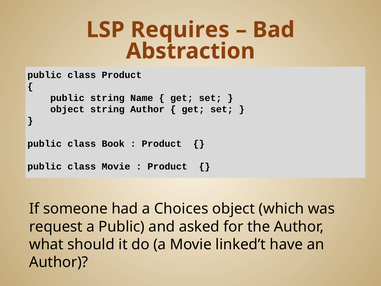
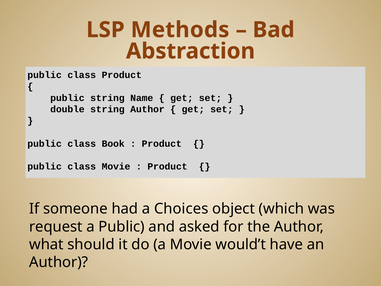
Requires: Requires -> Methods (180, 30)
object: object -> double (67, 109)
linked’t: linked’t -> would’t (241, 244)
